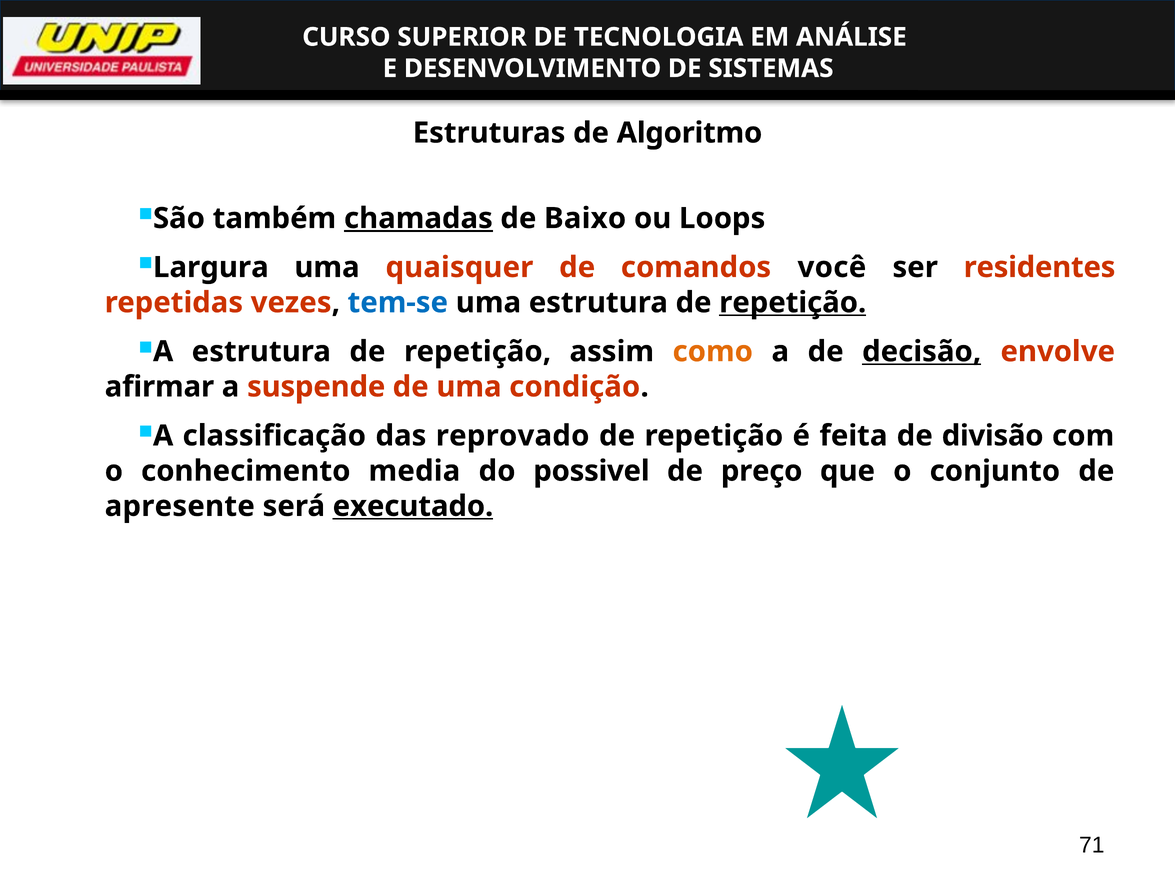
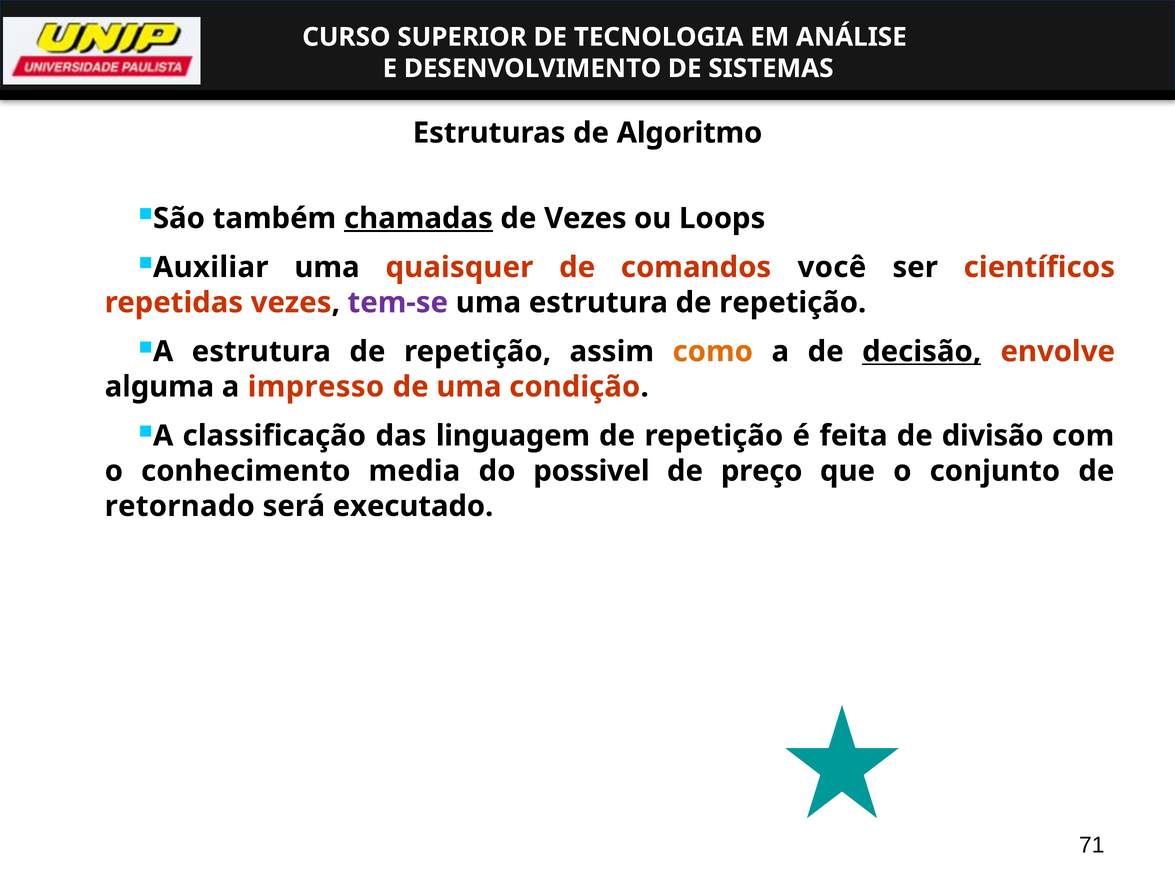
de Baixo: Baixo -> Vezes (585, 218)
Largura: Largura -> Auxiliar (211, 267)
residentes: residentes -> científicos (1039, 267)
tem-se colour: blue -> purple (398, 303)
repetição underline: present -> none (793, 303)
afirmar: afirmar -> alguma (159, 387)
suspende: suspende -> impresso (316, 387)
reprovado: reprovado -> linguagem (513, 436)
apresente: apresente -> retornado (180, 506)
executado underline: present -> none (413, 506)
